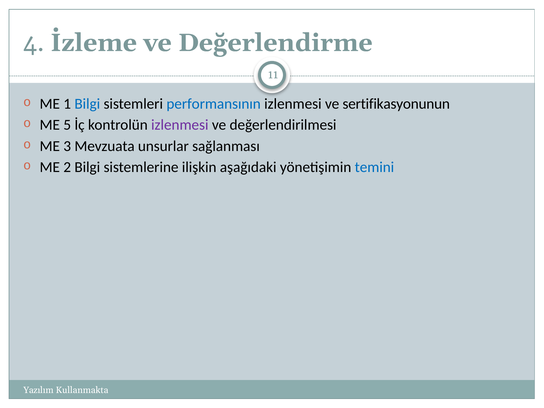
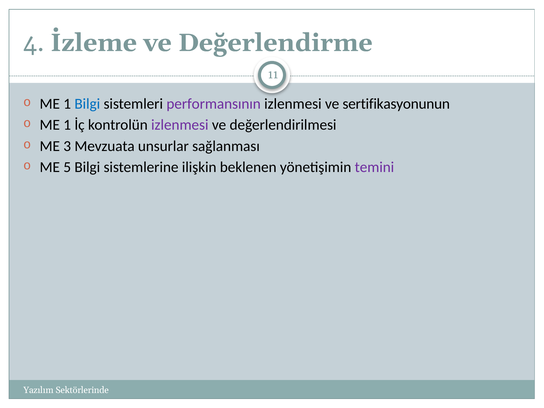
performansının colour: blue -> purple (214, 104)
5: 5 -> 1 (67, 125)
2: 2 -> 5 (67, 167)
aşağıdaki: aşağıdaki -> beklenen (248, 167)
temini colour: blue -> purple (374, 167)
Kullanmakta: Kullanmakta -> Sektörlerinde (82, 390)
